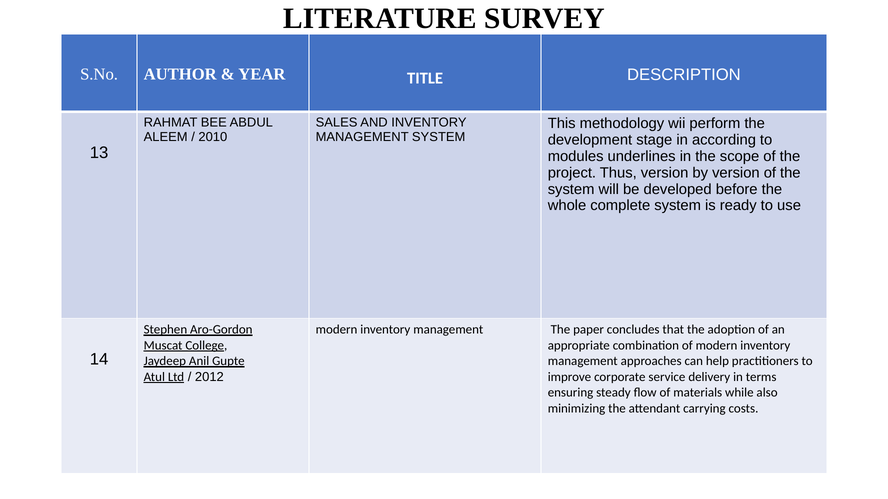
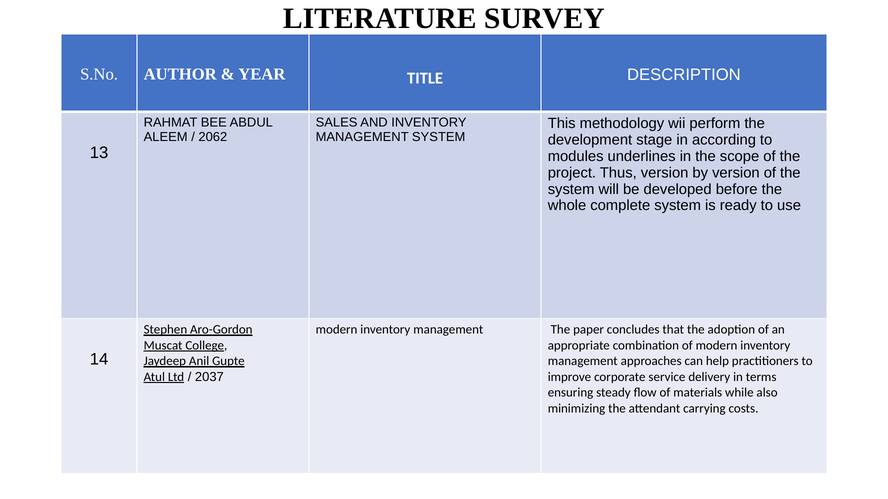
2010: 2010 -> 2062 (213, 137)
2012: 2012 -> 2037 (209, 377)
